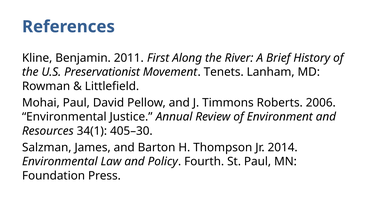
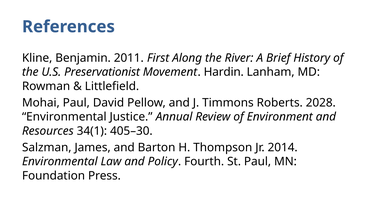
Tenets: Tenets -> Hardin (224, 72)
2006: 2006 -> 2028 (321, 102)
